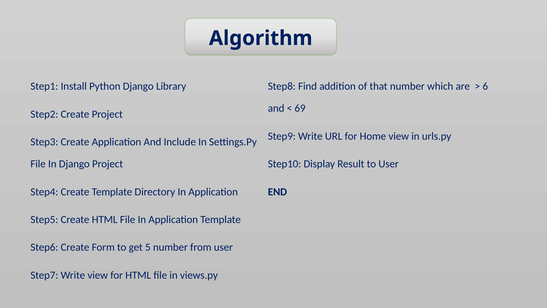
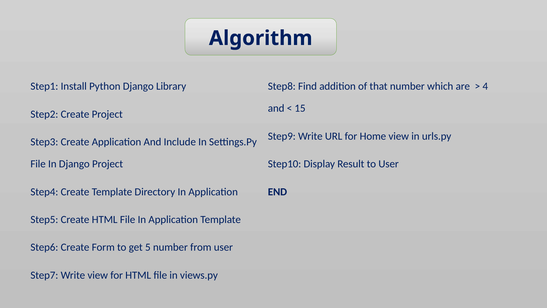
6: 6 -> 4 (485, 86)
69: 69 -> 15 (300, 108)
